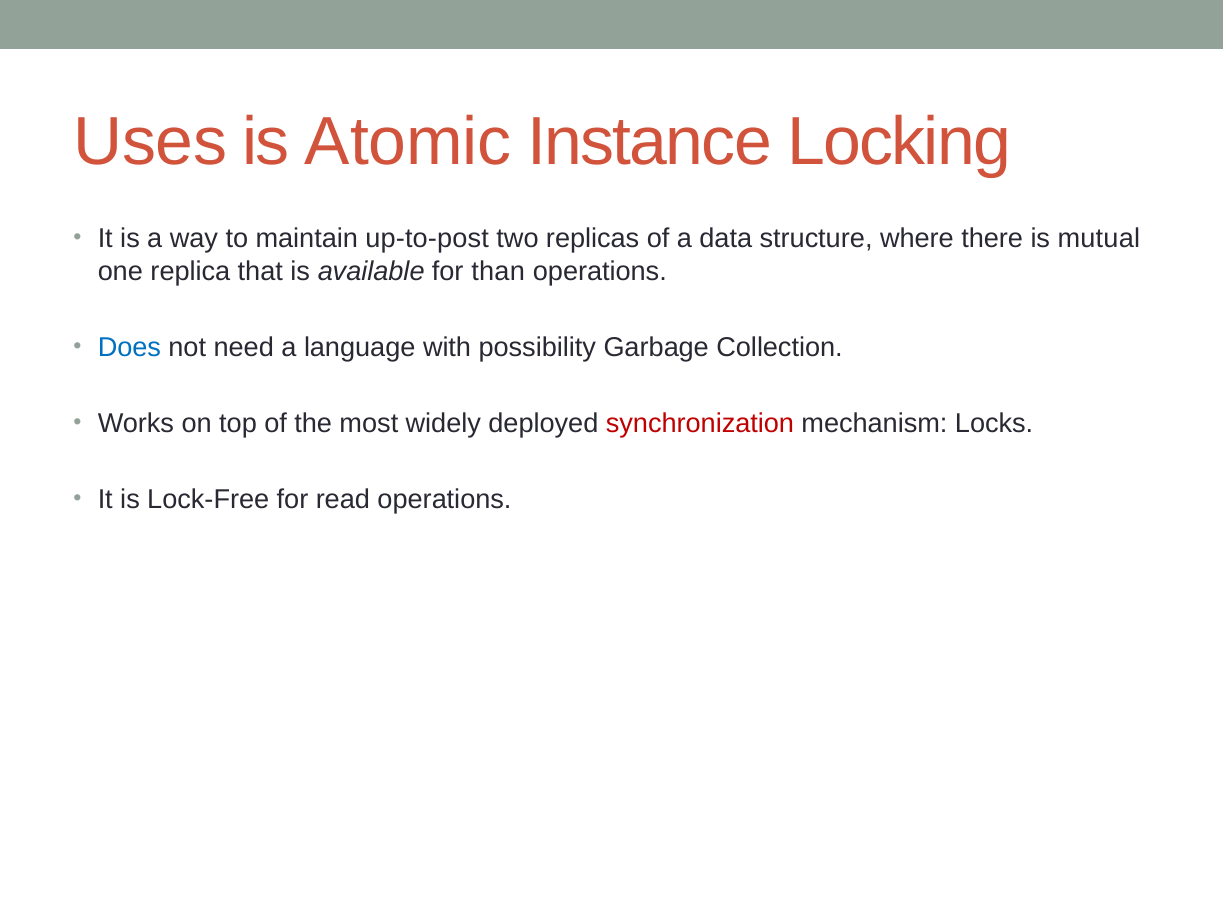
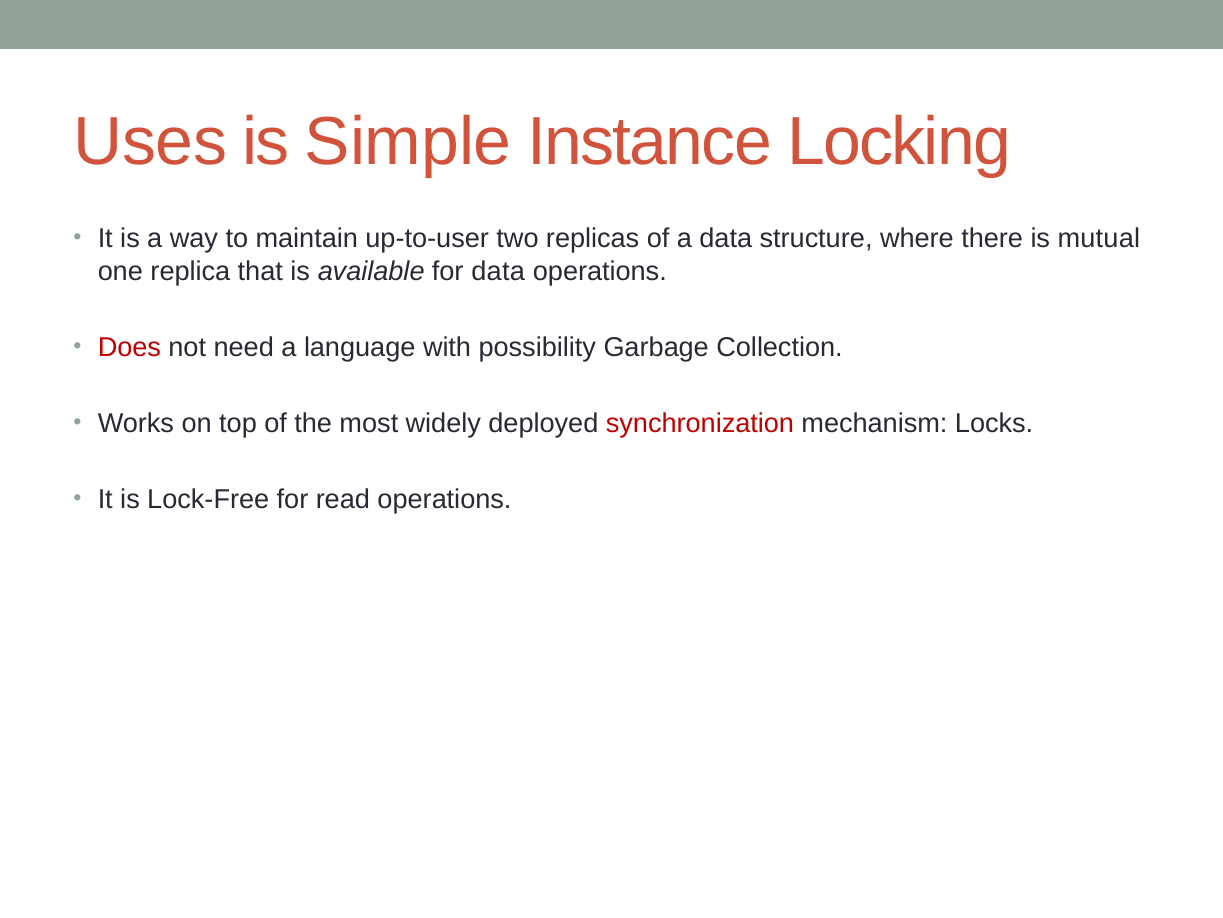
Atomic: Atomic -> Simple (408, 142)
up-to-post: up-to-post -> up-to-user (427, 238)
for than: than -> data (498, 271)
Does colour: blue -> red (129, 347)
